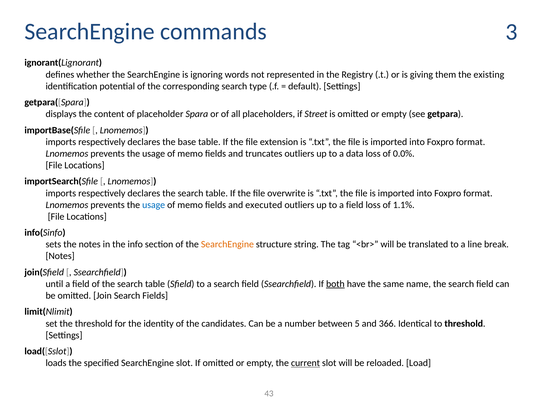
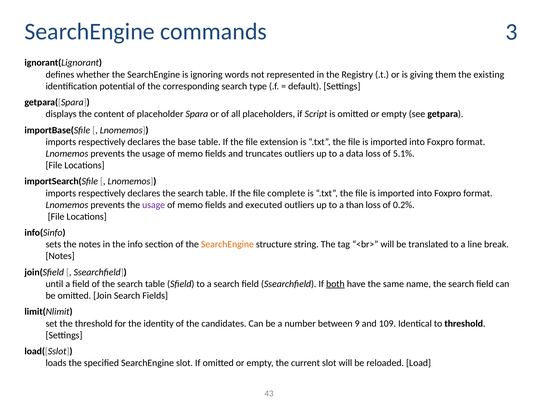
Street: Street -> Script (316, 114)
0.0%: 0.0% -> 5.1% (404, 153)
overwrite: overwrite -> complete (286, 193)
usage colour: blue -> purple (154, 205)
to a field: field -> than (355, 205)
1.1%: 1.1% -> 0.2% (404, 205)
5: 5 -> 9 (357, 323)
366: 366 -> 109 (387, 323)
current underline: present -> none (305, 363)
